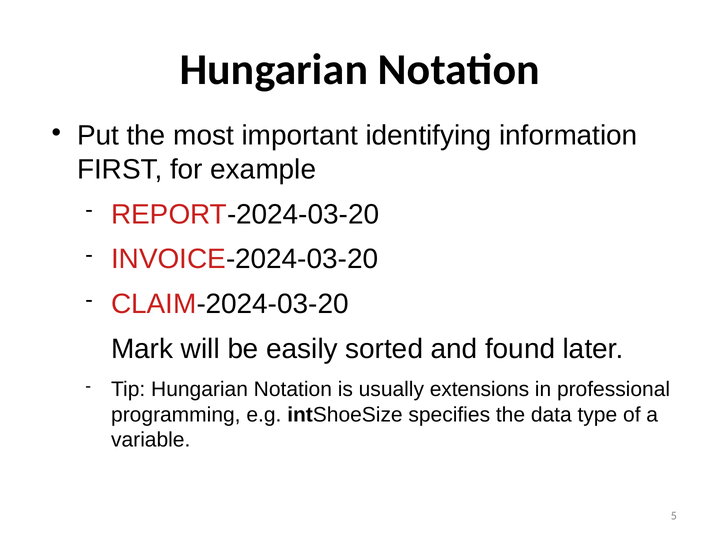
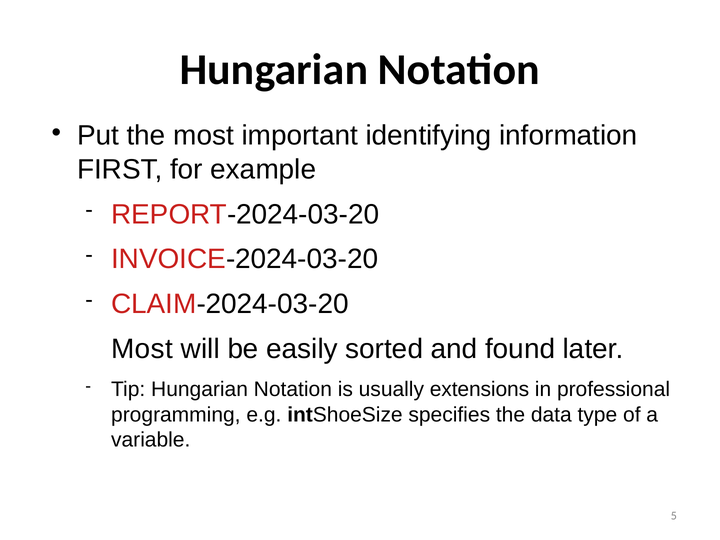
Mark: Mark -> Most (142, 349)
